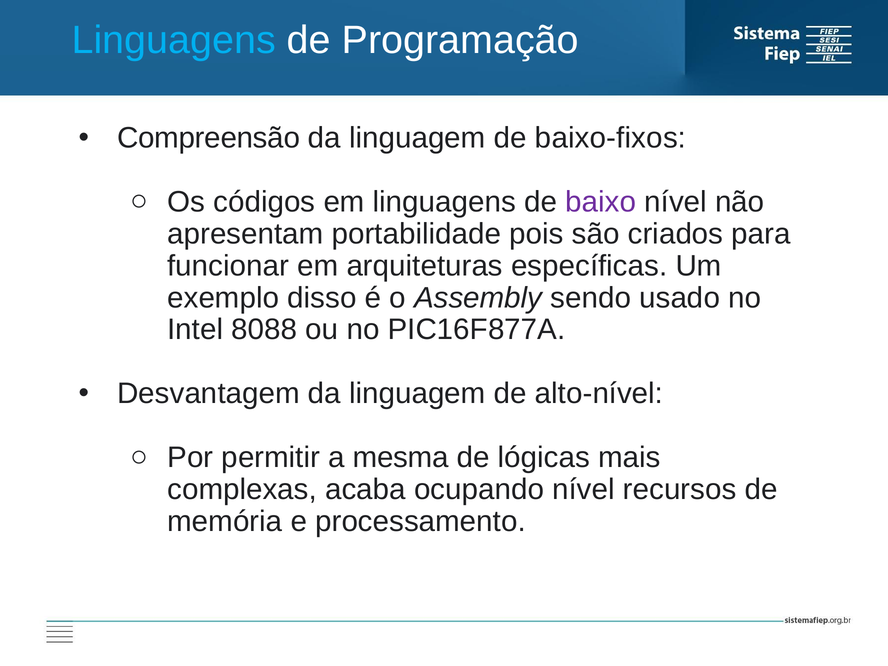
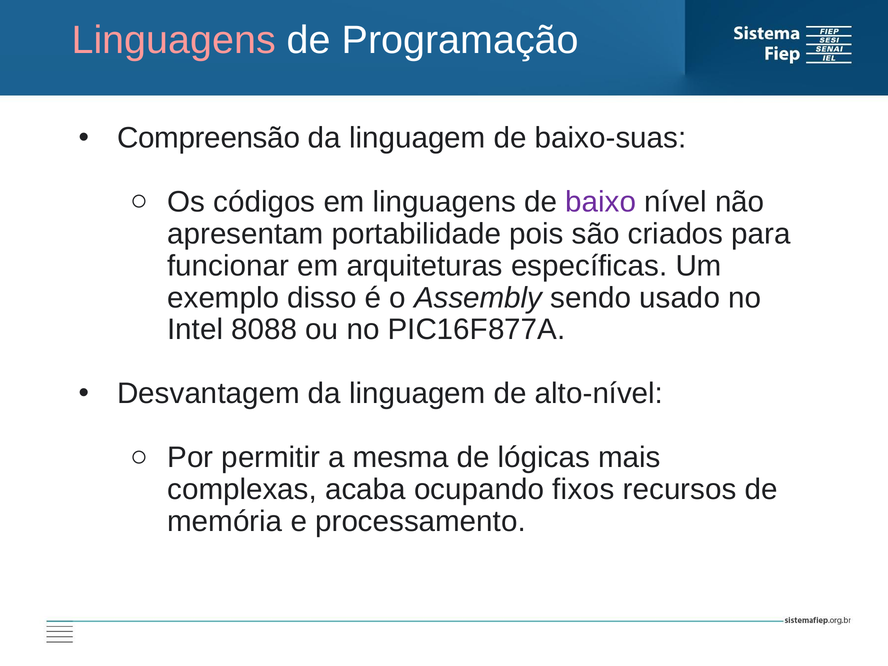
Linguagens colour: light blue -> pink (174, 40)
baixo-fixos: baixo-fixos -> baixo-suas (611, 138)
ocupando nível: nível -> fixos (583, 489)
